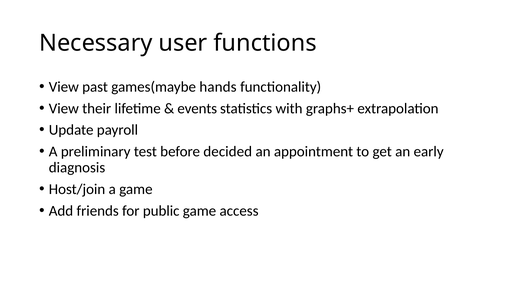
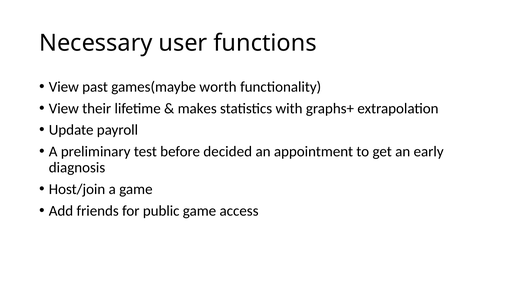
hands: hands -> worth (218, 87)
events: events -> makes (197, 108)
